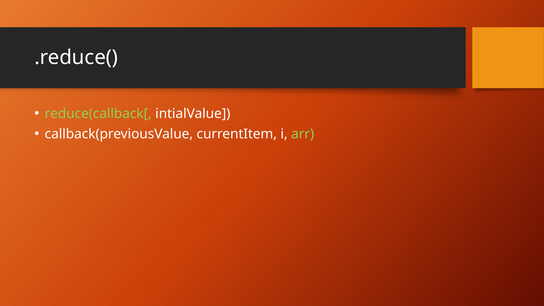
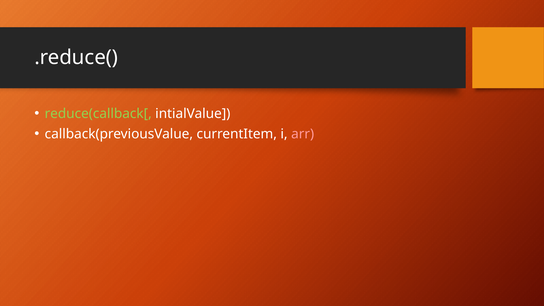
arr colour: light green -> pink (303, 134)
